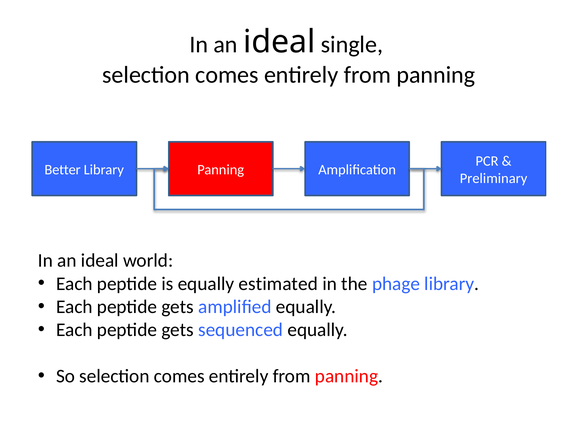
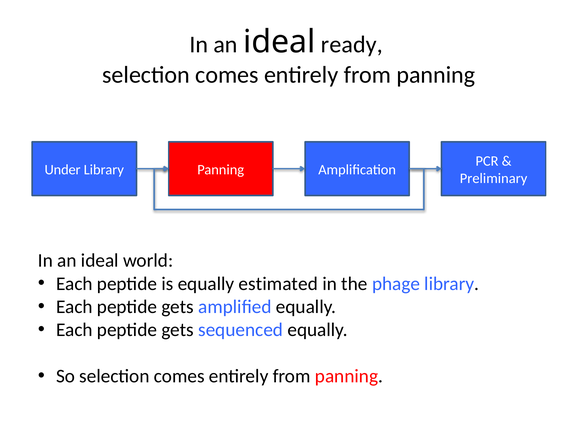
single: single -> ready (352, 44)
Better: Better -> Under (63, 169)
